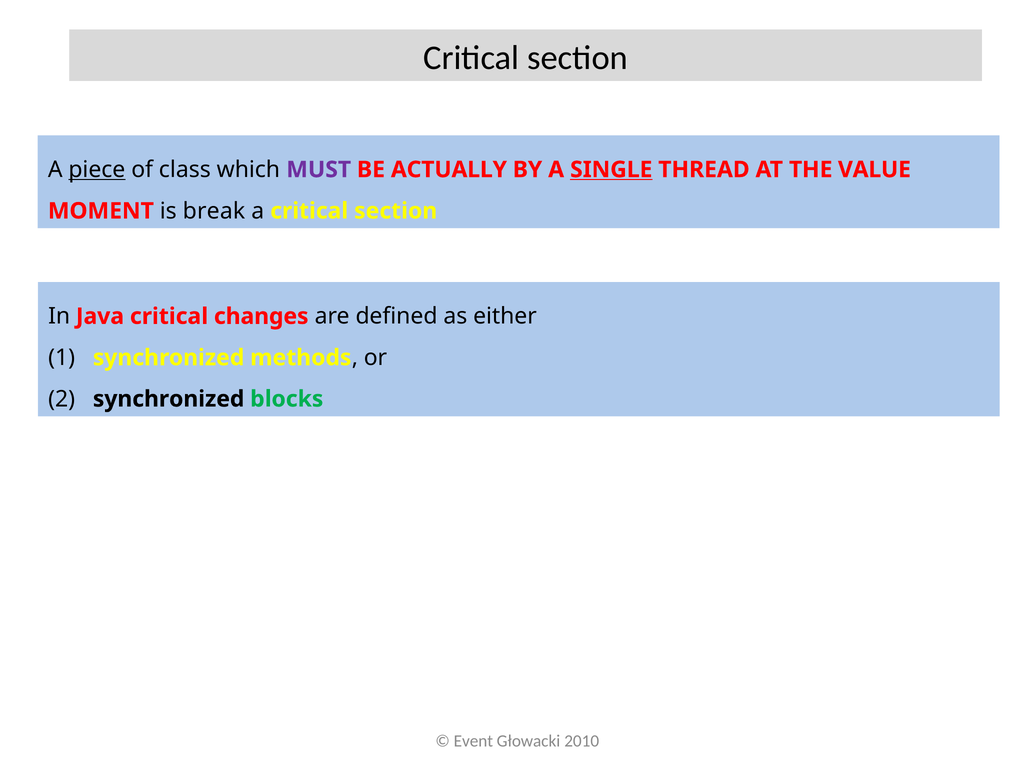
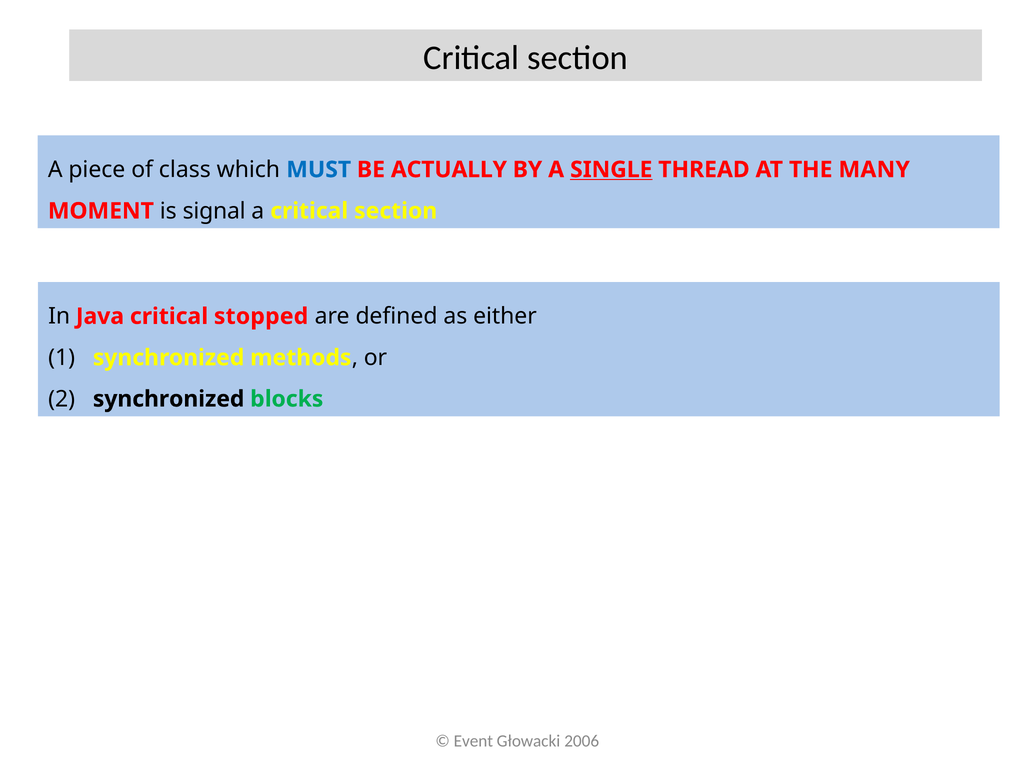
piece underline: present -> none (97, 170)
MUST colour: purple -> blue (319, 170)
VALUE: VALUE -> MANY (874, 170)
break: break -> signal (214, 211)
changes: changes -> stopped (261, 316)
2010: 2010 -> 2006 (582, 741)
